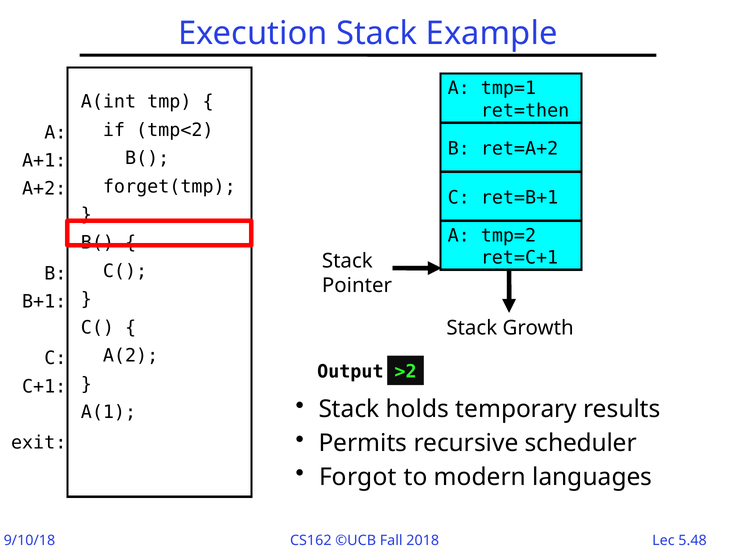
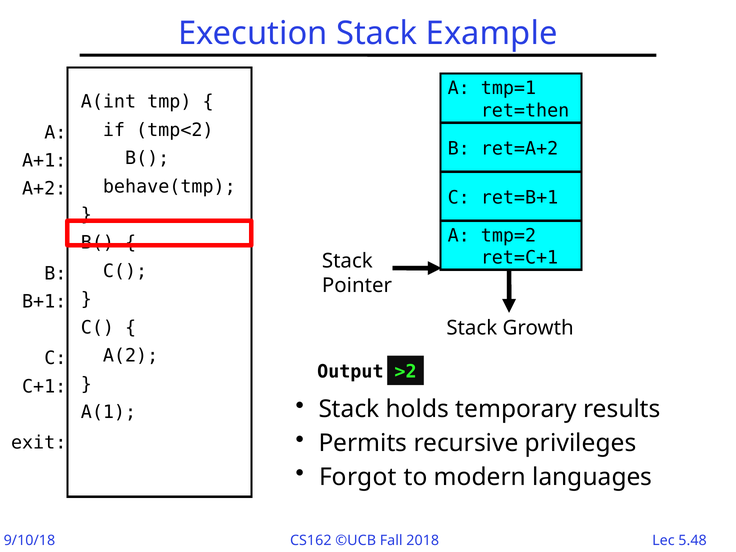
forget(tmp: forget(tmp -> behave(tmp (169, 186)
scheduler: scheduler -> privileges (581, 443)
